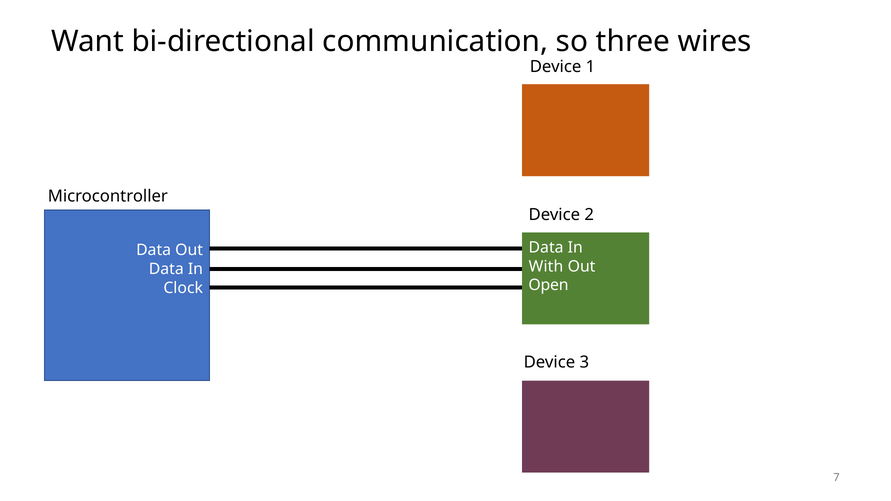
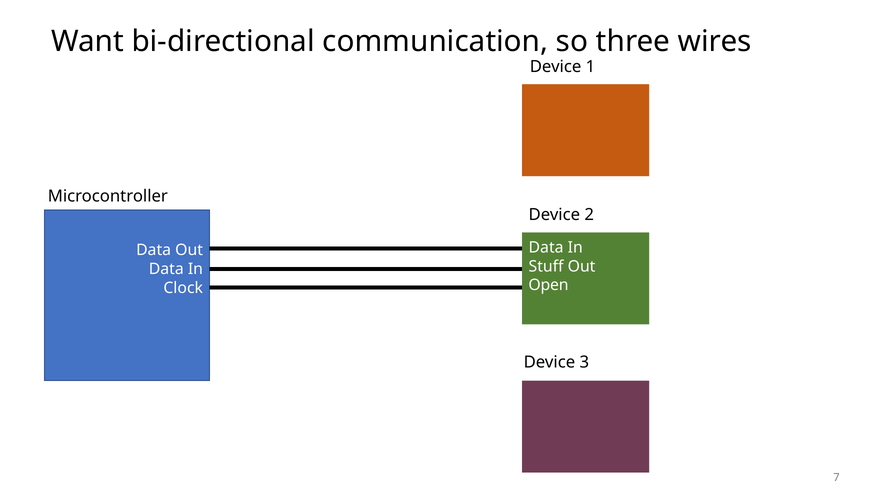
With: With -> Stuff (546, 266)
